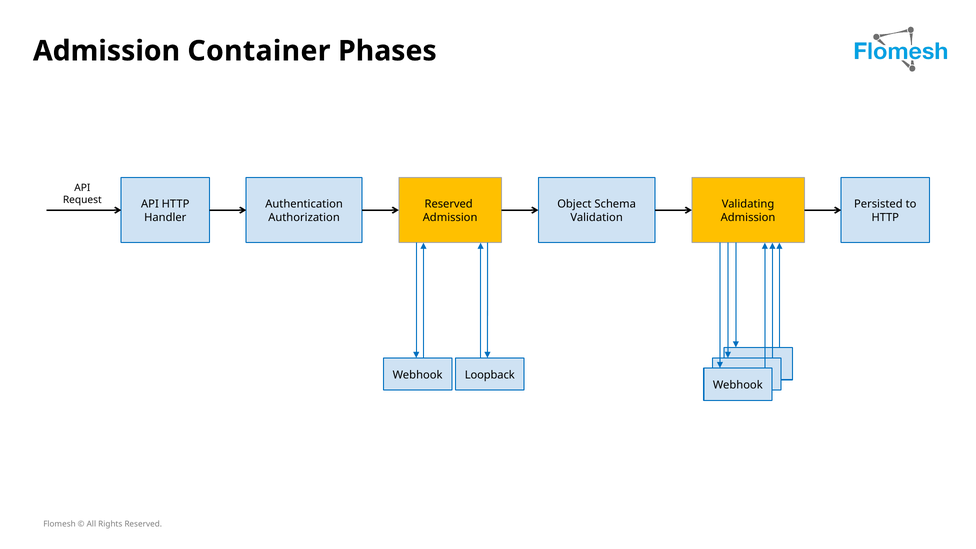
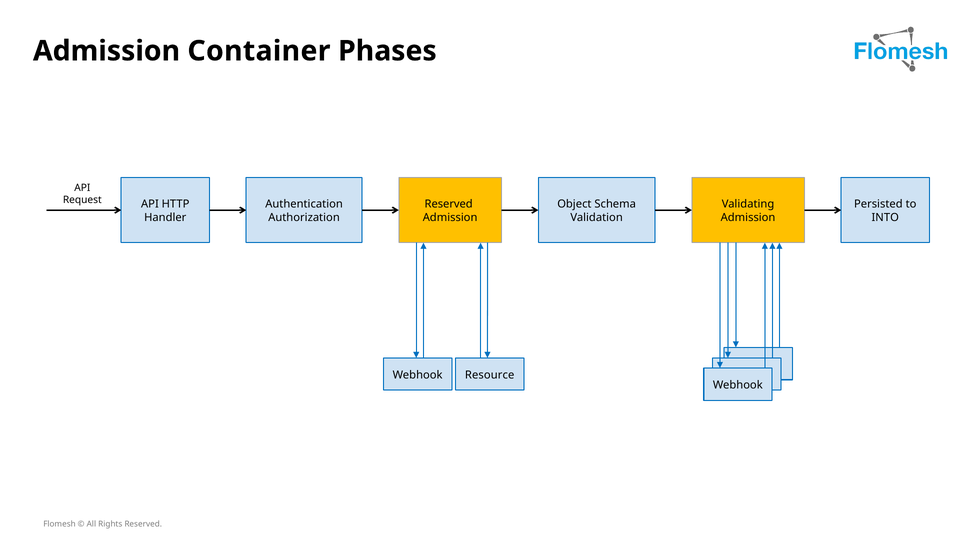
HTTP: HTTP -> INTO (885, 218)
Loopback: Loopback -> Resource (490, 375)
